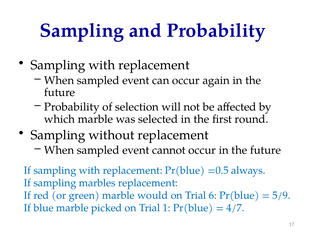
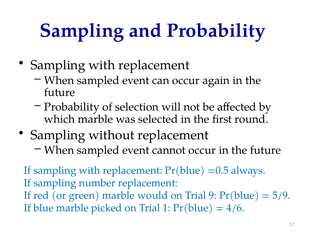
marbles: marbles -> number (97, 183)
6: 6 -> 9 (213, 195)
4/7: 4/7 -> 4/6 (235, 208)
